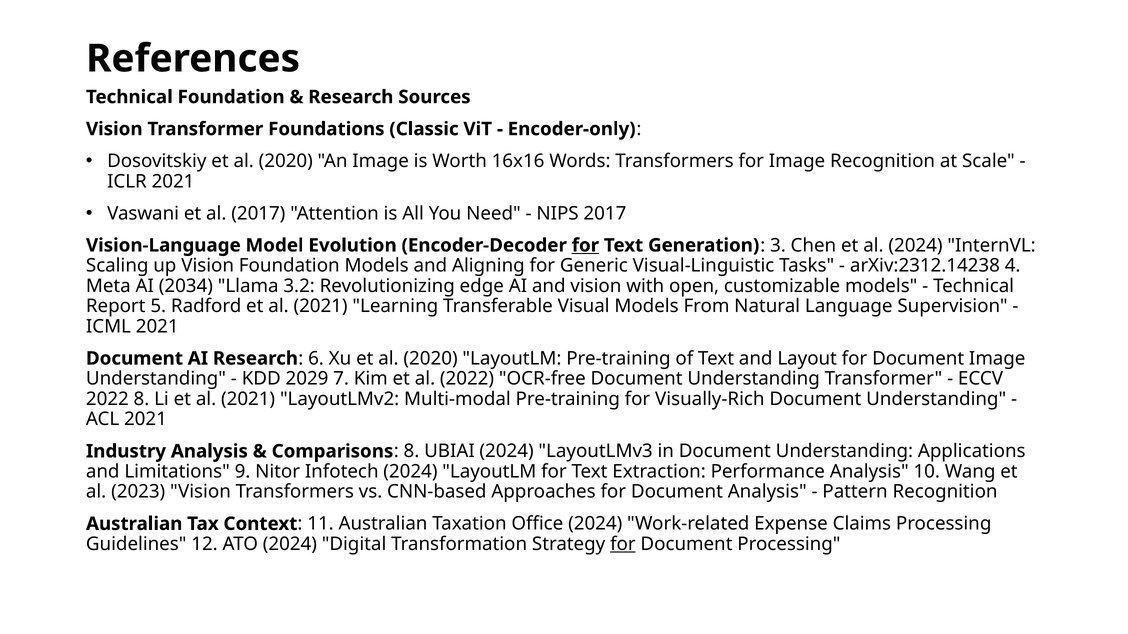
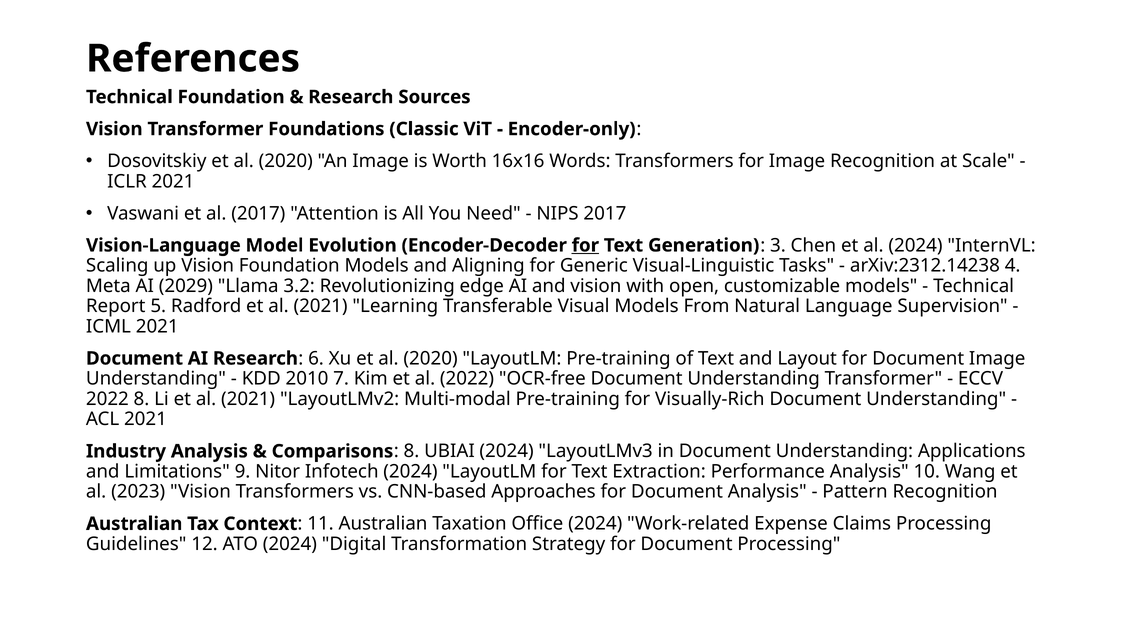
2034: 2034 -> 2029 (186, 286)
2029: 2029 -> 2010 (307, 379)
for underline: present -> none (623, 544)
